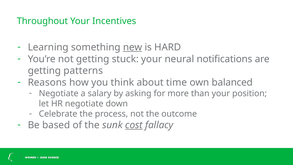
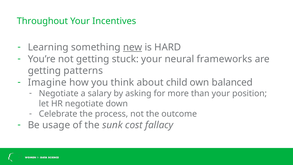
notifications: notifications -> frameworks (224, 59)
Reasons: Reasons -> Imagine (47, 82)
time: time -> child (177, 82)
based: based -> usage (56, 125)
cost underline: present -> none (134, 125)
